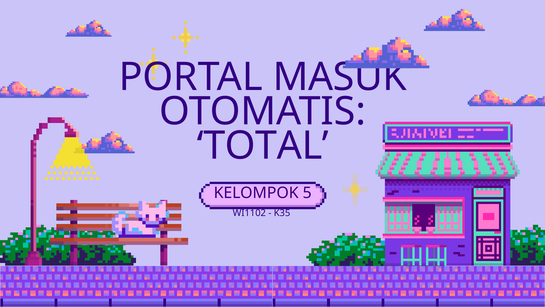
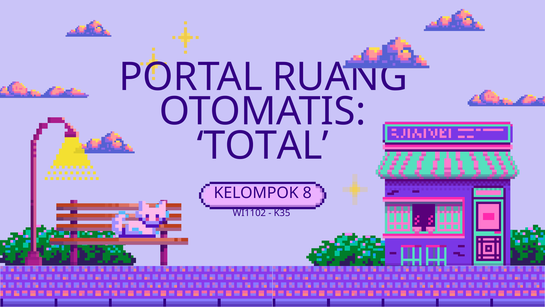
MASUK: MASUK -> RUANG (340, 77)
5: 5 -> 8 (307, 193)
